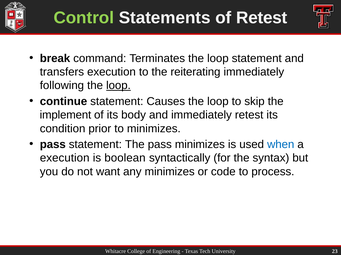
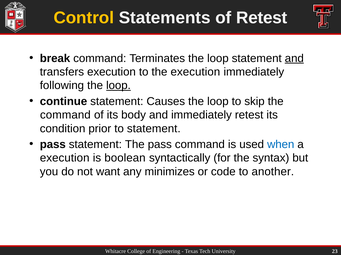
Control colour: light green -> yellow (84, 18)
and underline: none -> present (294, 58)
the reiterating: reiterating -> execution (195, 72)
implement: implement -> command (65, 115)
to minimizes: minimizes -> statement (154, 129)
pass minimizes: minimizes -> command (200, 145)
process: process -> another (273, 172)
